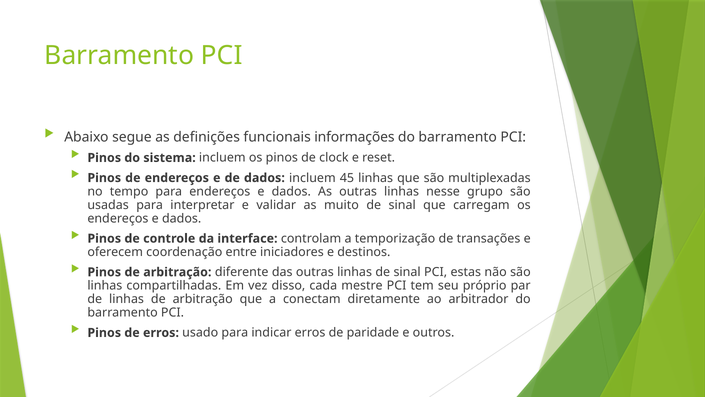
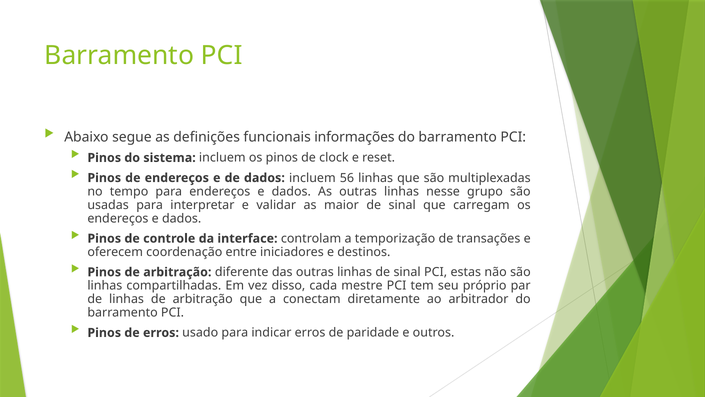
45: 45 -> 56 (347, 178)
muito: muito -> maior (341, 205)
